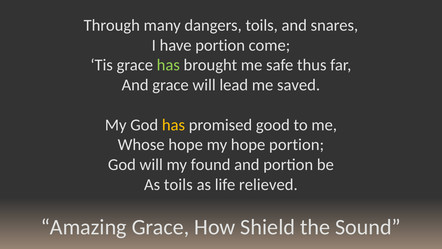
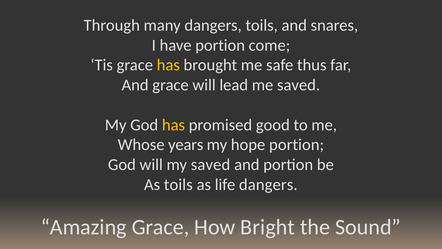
has colour: light green -> yellow (168, 65)
Whose hope: hope -> years (186, 145)
my found: found -> saved (210, 164)
life relieved: relieved -> dangers (268, 184)
Shield: Shield -> Bright (268, 227)
